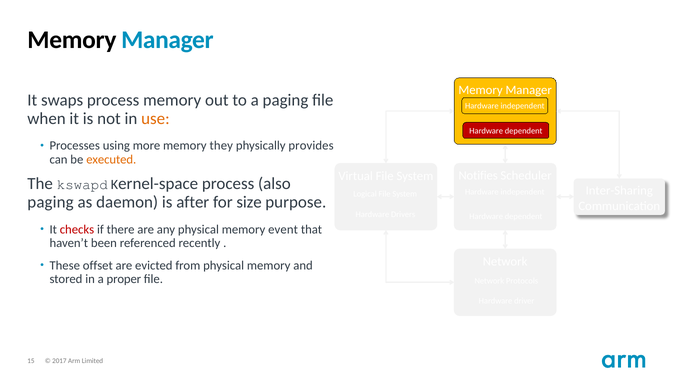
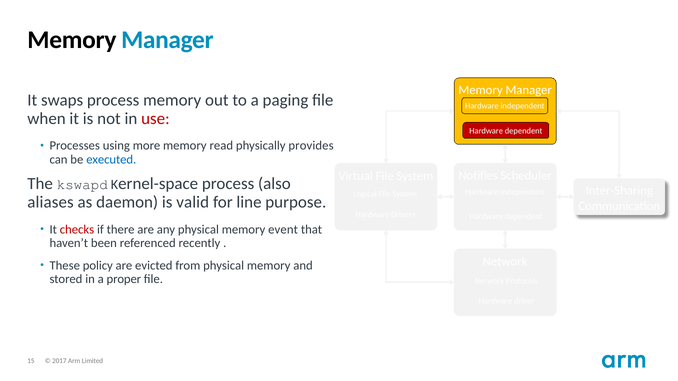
use colour: orange -> red (155, 119)
they: they -> read (221, 146)
executed colour: orange -> blue (111, 160)
paging: paging -> aliases (51, 202)
after: after -> valid (193, 202)
size: size -> line (249, 202)
offset: offset -> policy (98, 266)
